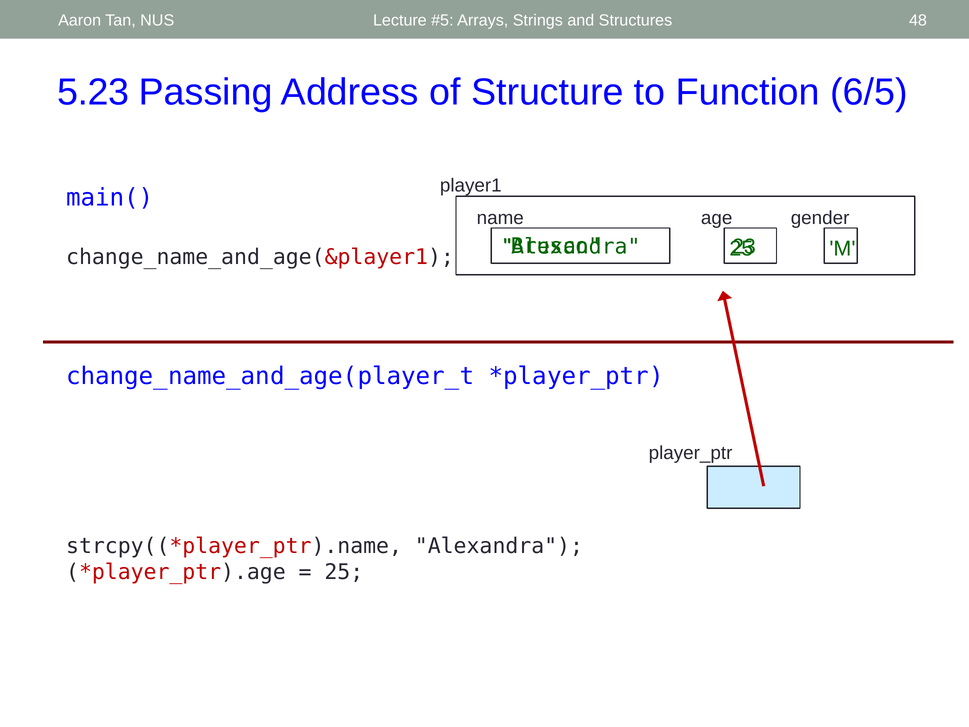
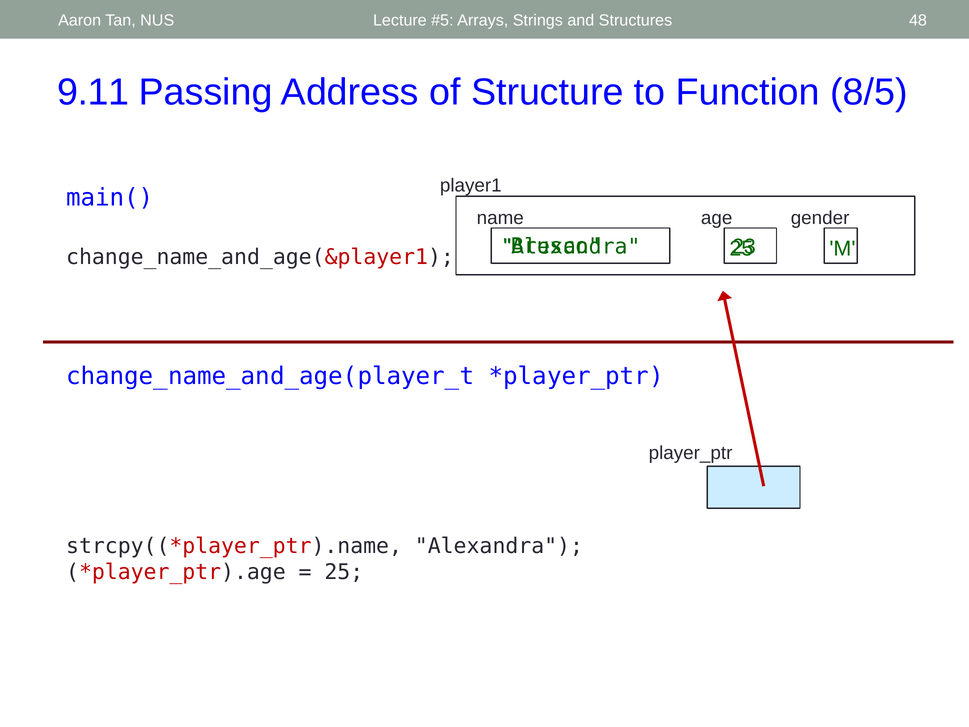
5.23: 5.23 -> 9.11 (93, 92)
6/5: 6/5 -> 8/5 (869, 92)
